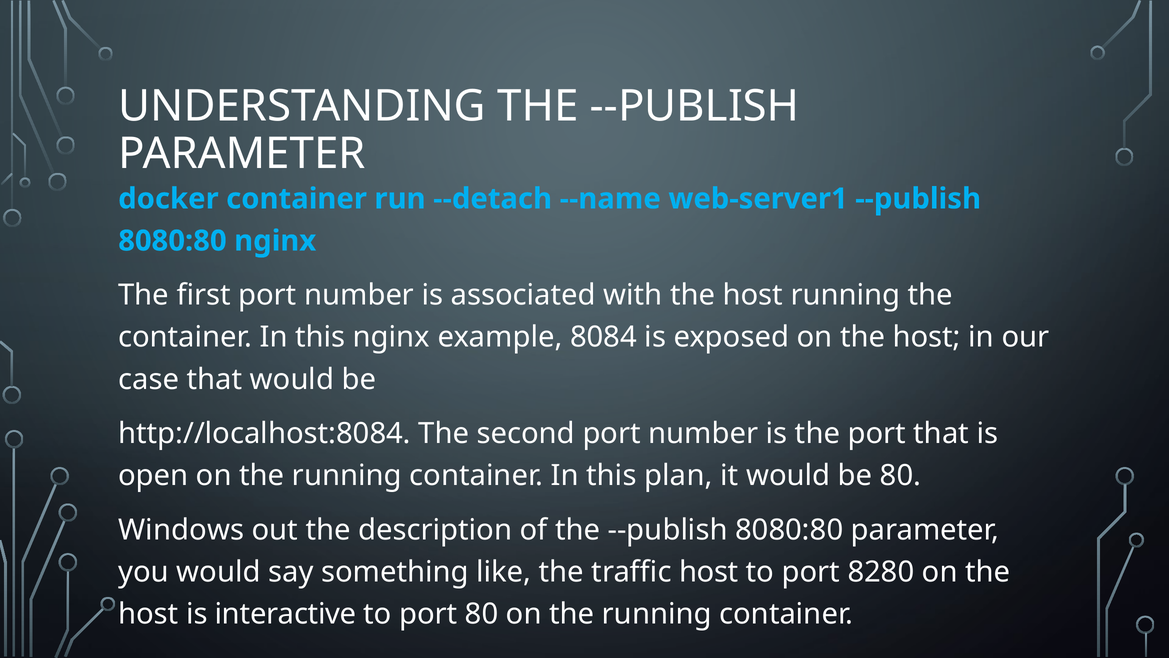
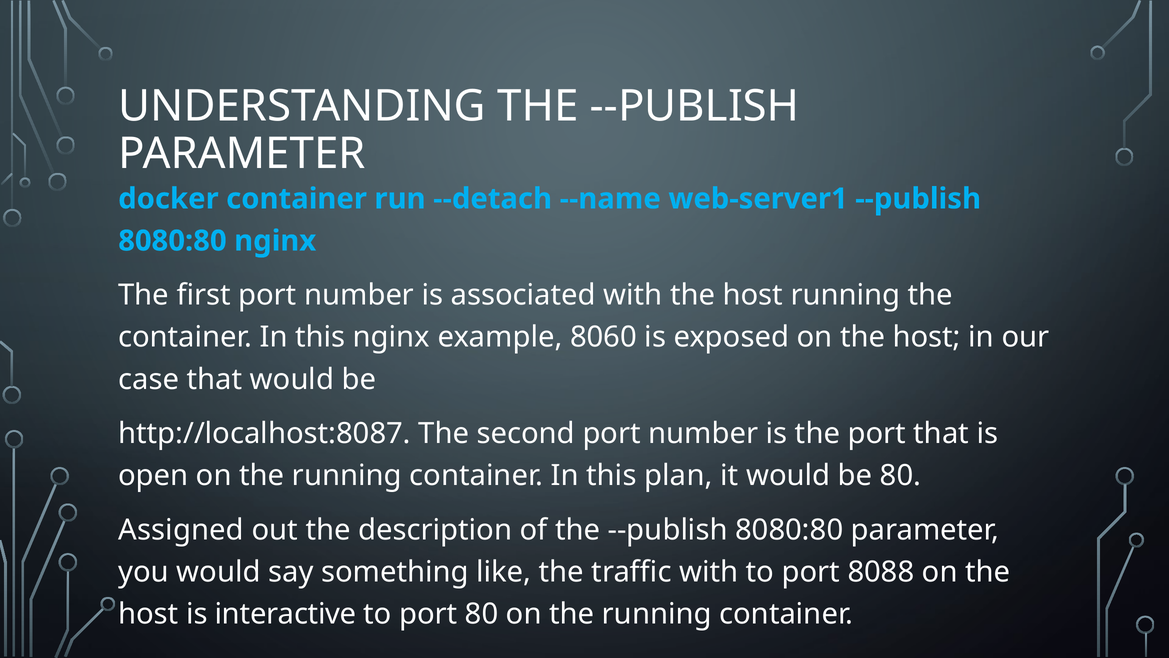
8084: 8084 -> 8060 (604, 337)
http://localhost:8084: http://localhost:8084 -> http://localhost:8087 (264, 433)
Windows: Windows -> Assigned (181, 530)
traffic host: host -> with (709, 572)
8280: 8280 -> 8088 (881, 572)
